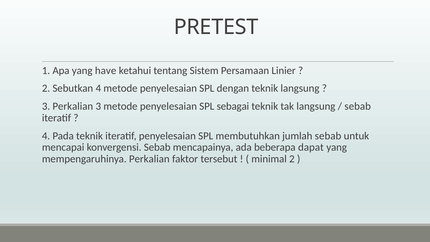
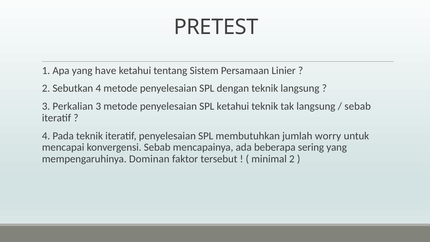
SPL sebagai: sebagai -> ketahui (233, 106)
jumlah sebab: sebab -> worry (328, 136)
dapat: dapat -> sering (311, 147)
mempengaruhinya Perkalian: Perkalian -> Dominan (149, 159)
